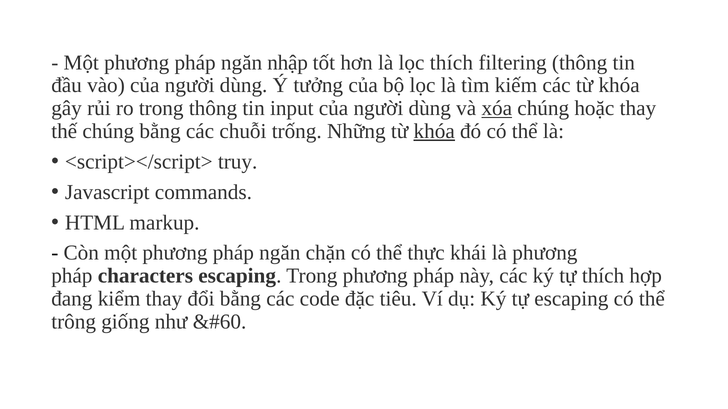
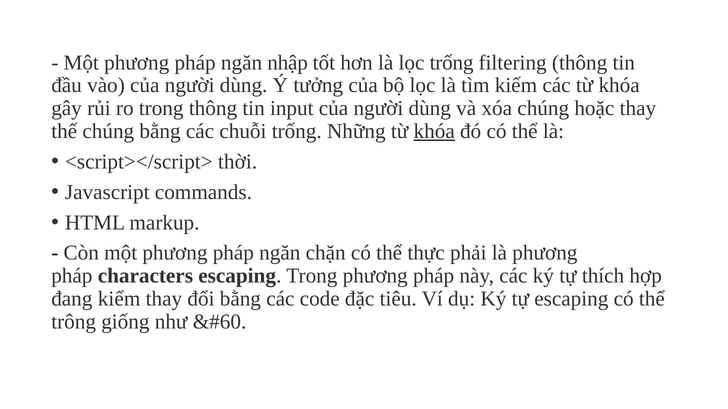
lọc thích: thích -> trống (452, 63)
xóa underline: present -> none (497, 108)
truy: truy -> thời (238, 162)
khái: khái -> phải (468, 253)
